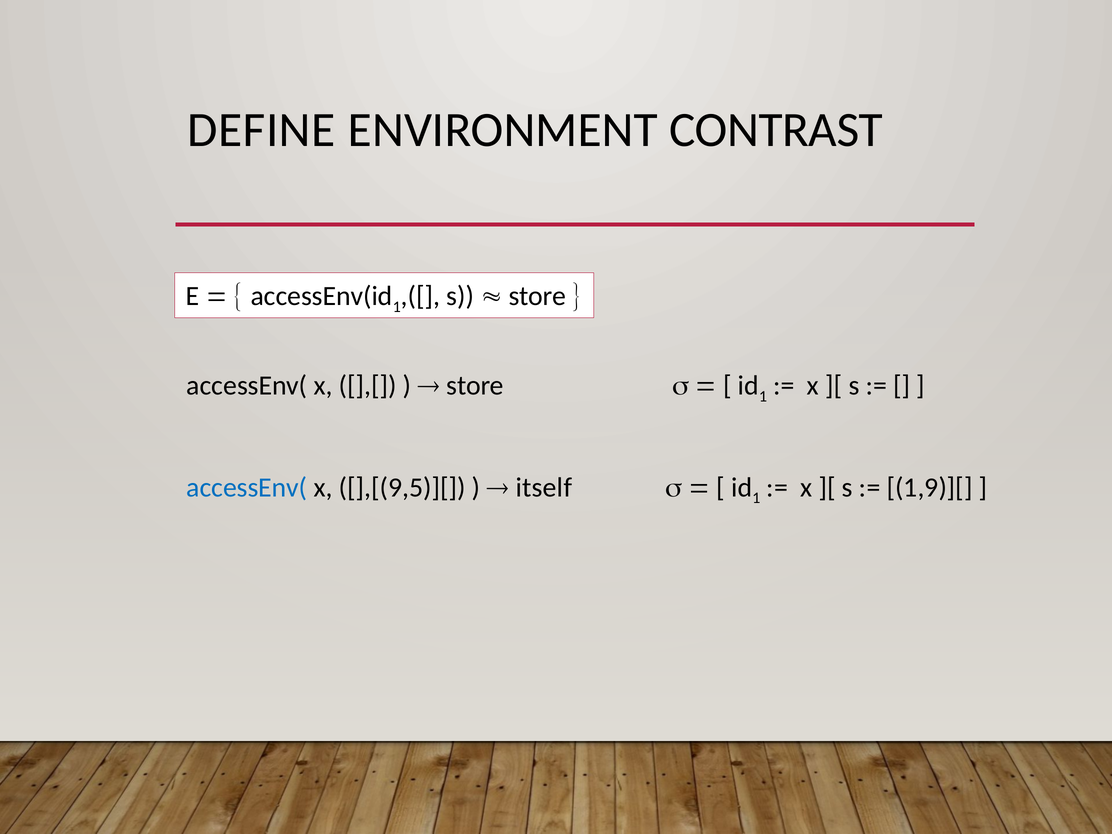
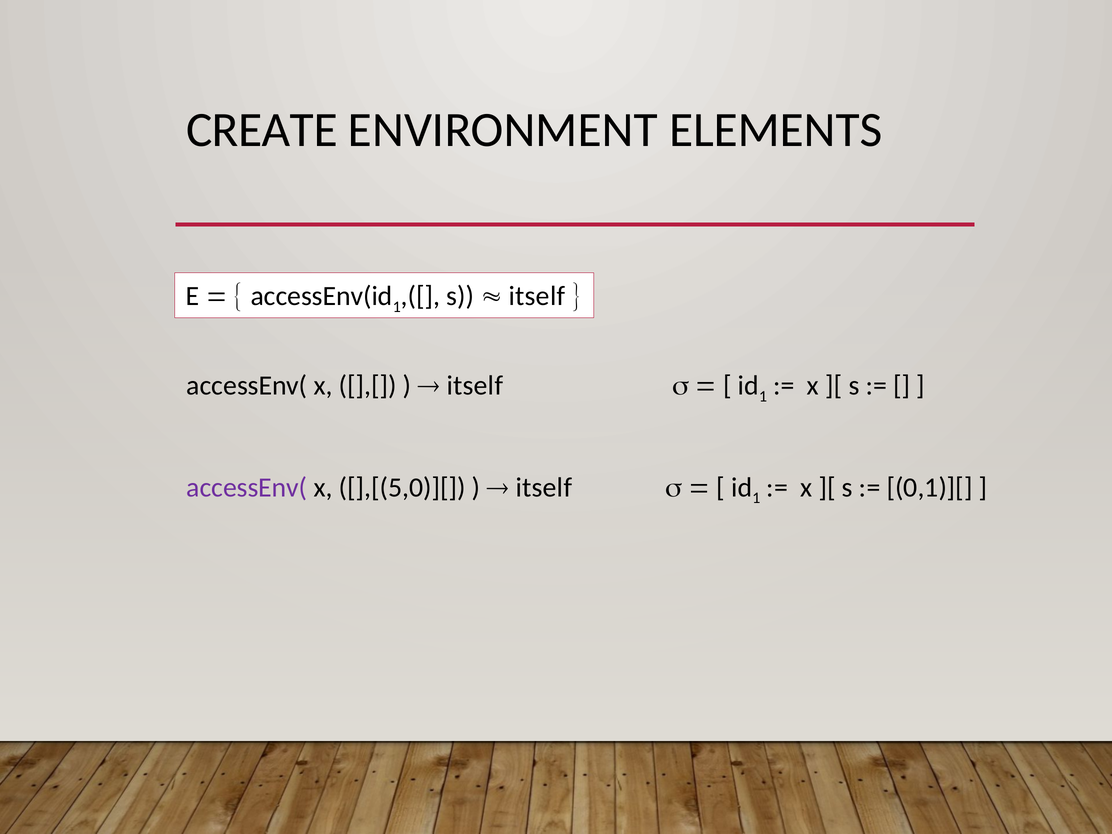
DEFINE: DEFINE -> CREATE (262, 130)
CONTRAST: CONTRAST -> ELEMENTS (776, 130)
store: store -> itself (537, 296)
store: store -> itself (475, 385)
accessEnv( colour: blue -> purple (247, 487)
],[(9,5)][: ],[(9,5)][ -> ],[(5,0)][ (402, 487)
1,9)][: 1,9)][ -> 0,1)][ (930, 487)
